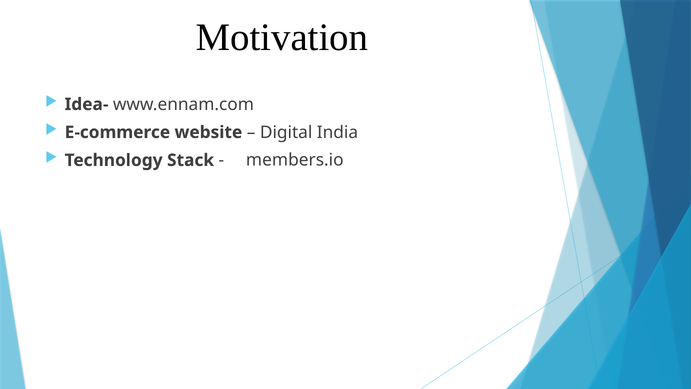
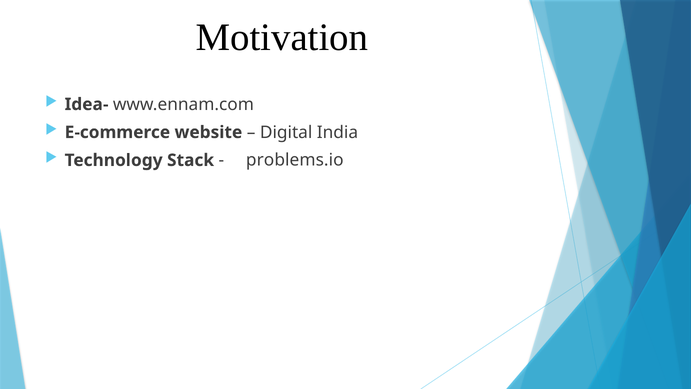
members.io: members.io -> problems.io (295, 160)
